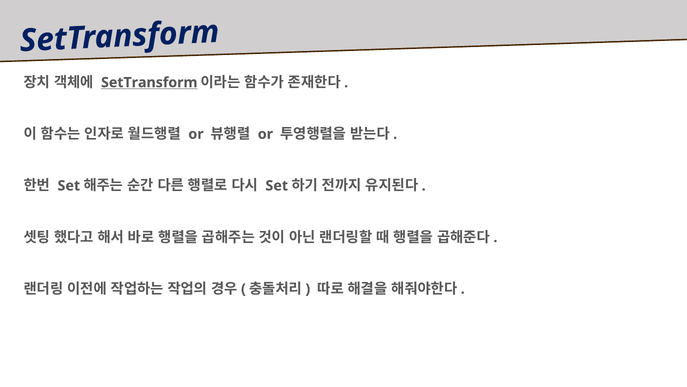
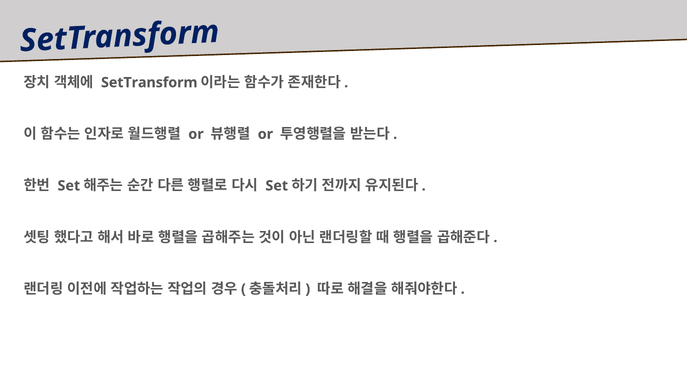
SetTransform underline: present -> none (149, 82)
